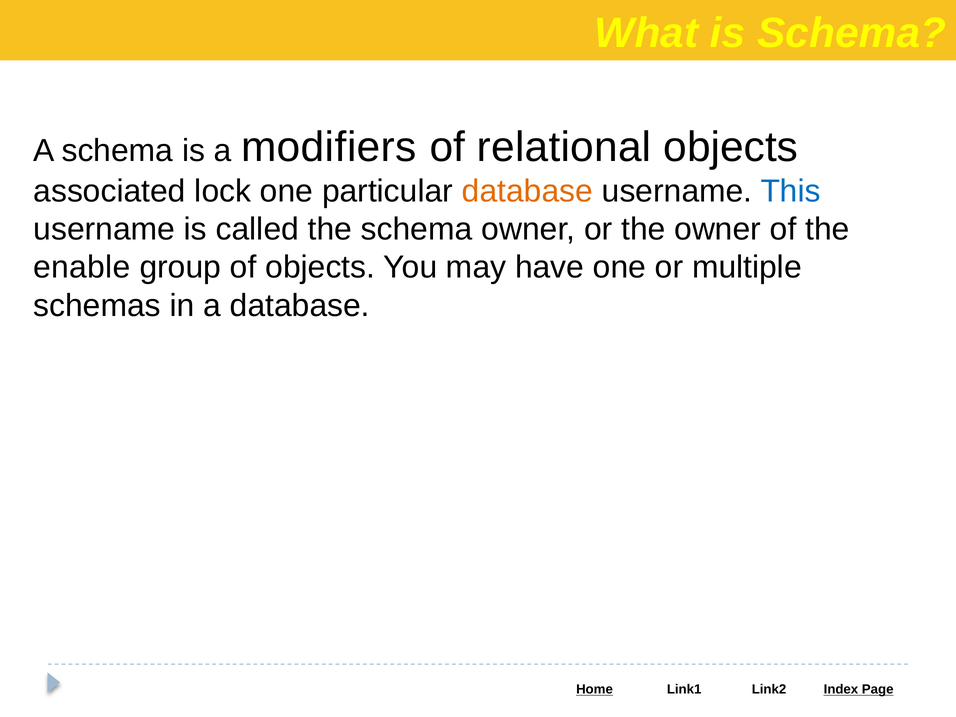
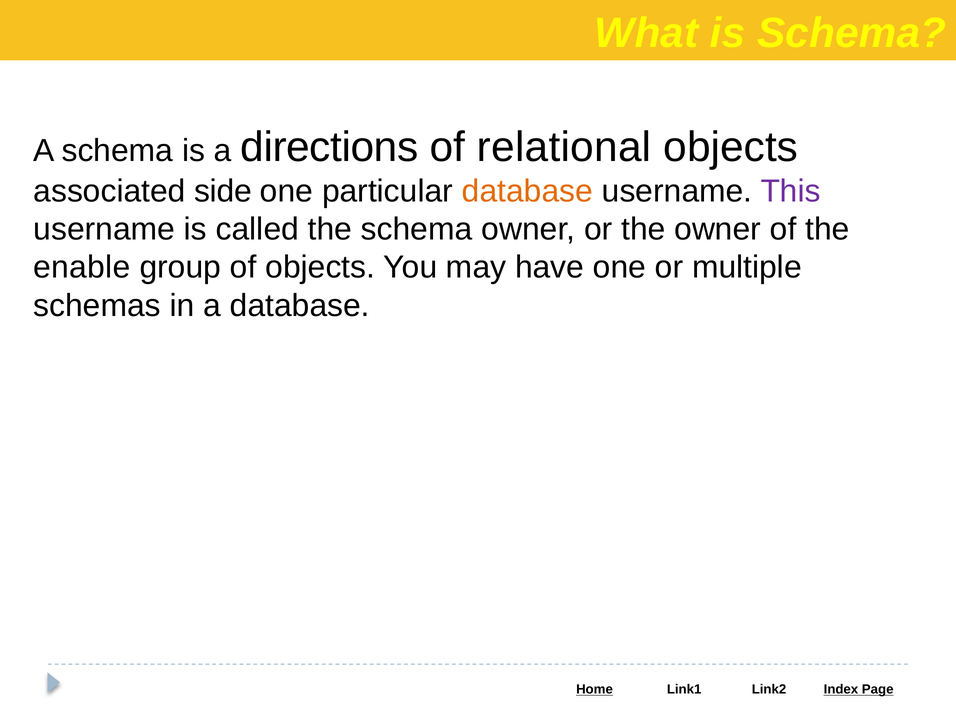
modifiers: modifiers -> directions (329, 147)
lock: lock -> side (223, 191)
This colour: blue -> purple (791, 191)
